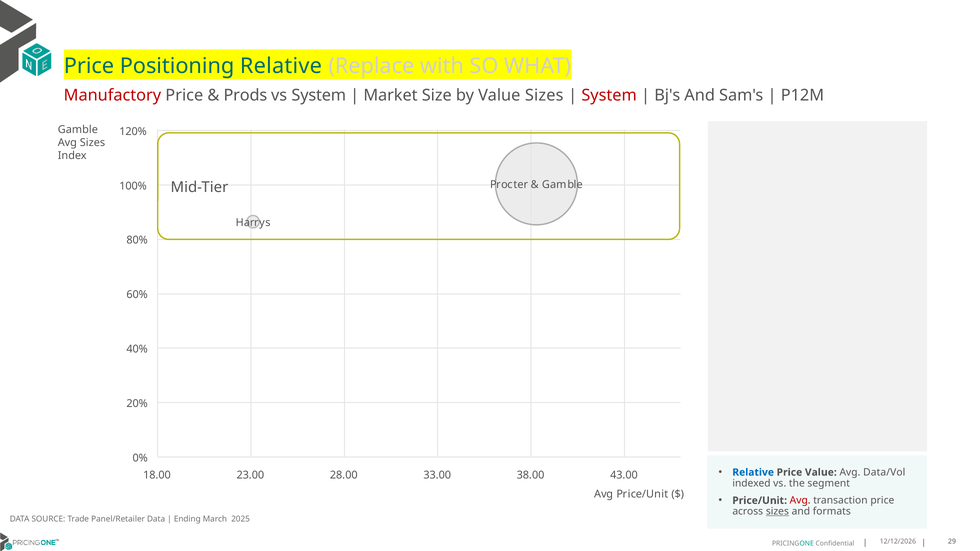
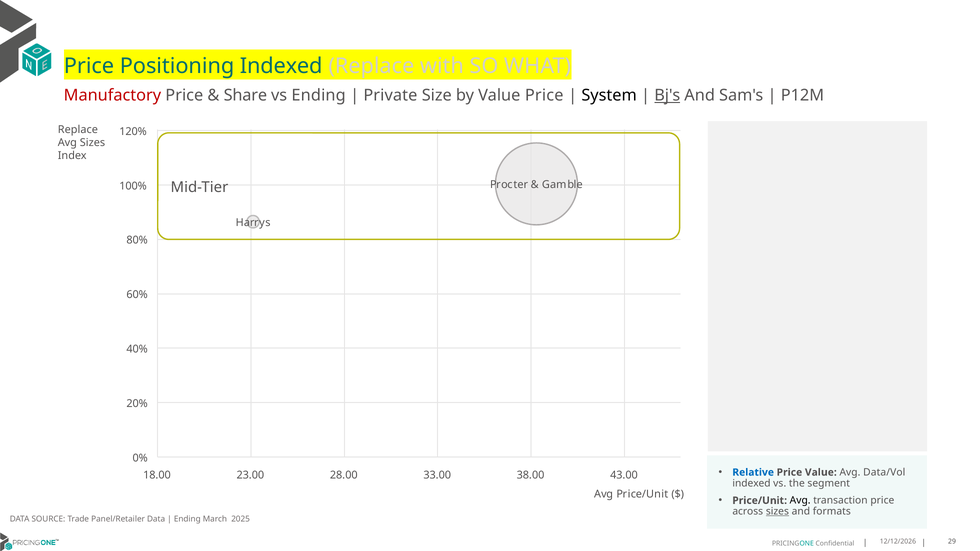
Positioning Relative: Relative -> Indexed (281, 66)
Prods: Prods -> Share (245, 96)
vs System: System -> Ending (319, 96)
Market: Market -> Private (390, 96)
Value Sizes: Sizes -> Price (544, 96)
System colour: red -> black (609, 96)
Bj's underline: none -> present (667, 96)
Gamble: Gamble -> Replace (78, 130)
Avg colour: red -> black (800, 501)
